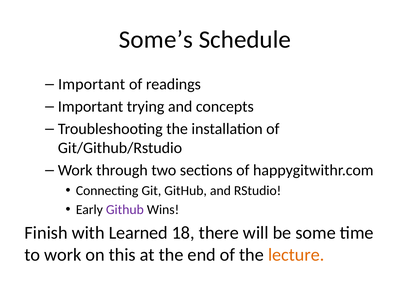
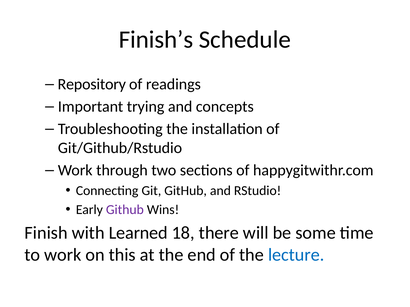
Some’s: Some’s -> Finish’s (156, 40)
Important: Important -> Repository (92, 84)
lecture colour: orange -> blue (296, 255)
